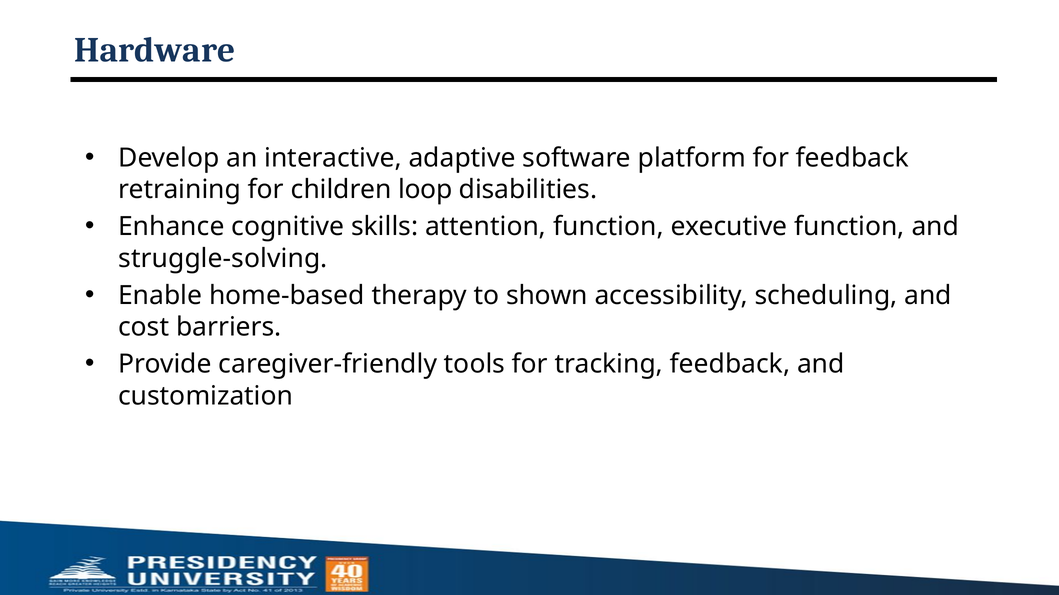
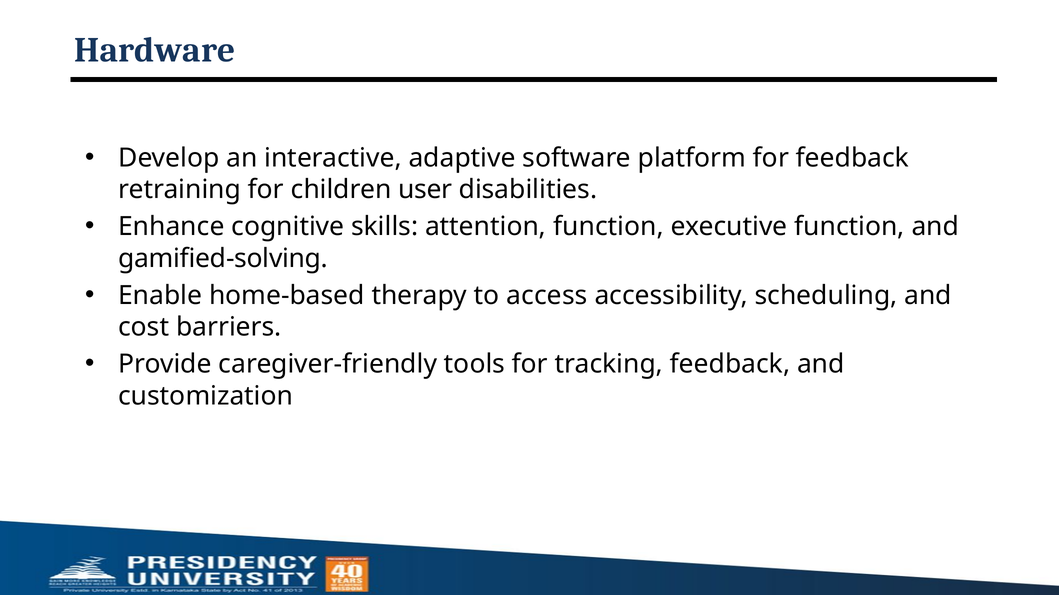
loop: loop -> user (425, 190)
struggle-solving: struggle-solving -> gamified-solving (223, 259)
shown: shown -> access (547, 296)
